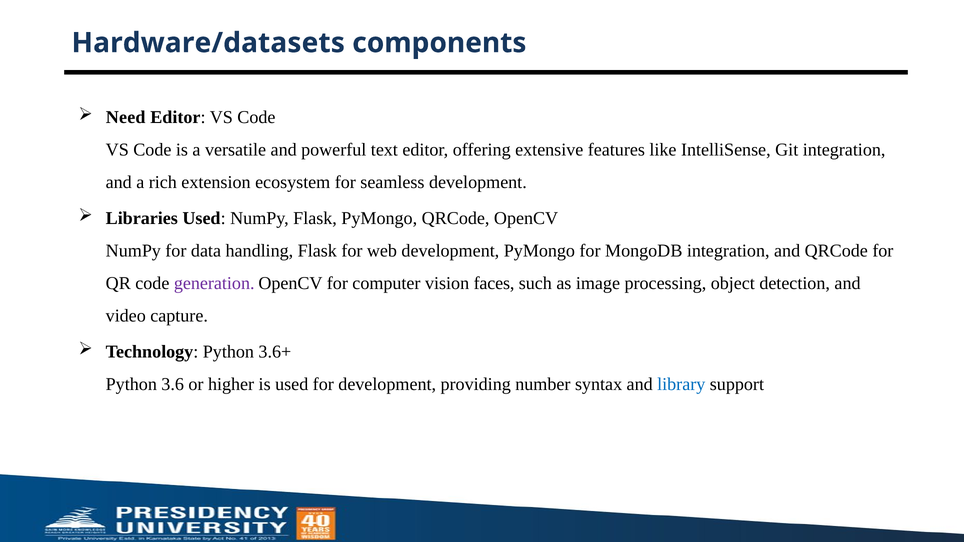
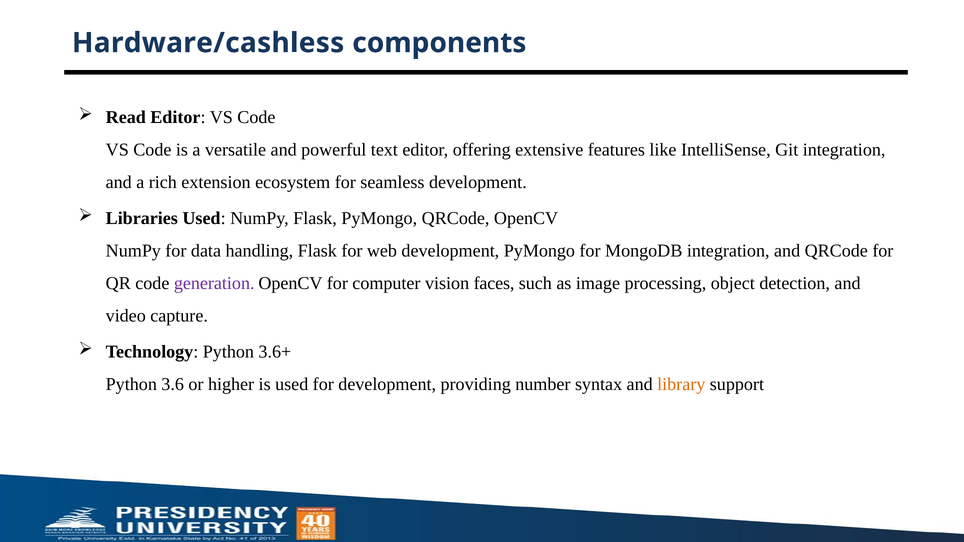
Hardware/datasets: Hardware/datasets -> Hardware/cashless (208, 43)
Need: Need -> Read (126, 117)
library colour: blue -> orange (681, 385)
